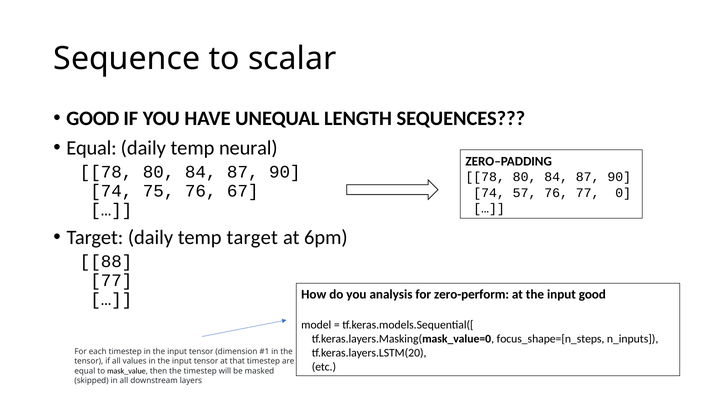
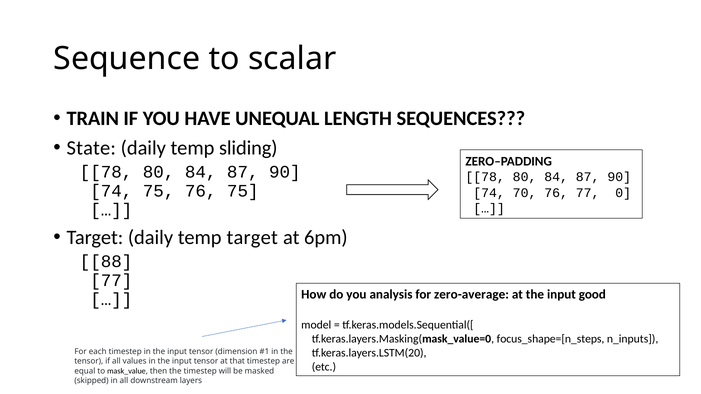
GOOD: GOOD -> TRAIN (93, 119)
Equal: Equal -> State (91, 148)
neural: neural -> sliding (248, 148)
76 67: 67 -> 75 (243, 191)
57: 57 -> 70 (525, 193)
zero-perform: zero-perform -> zero-average (472, 295)
